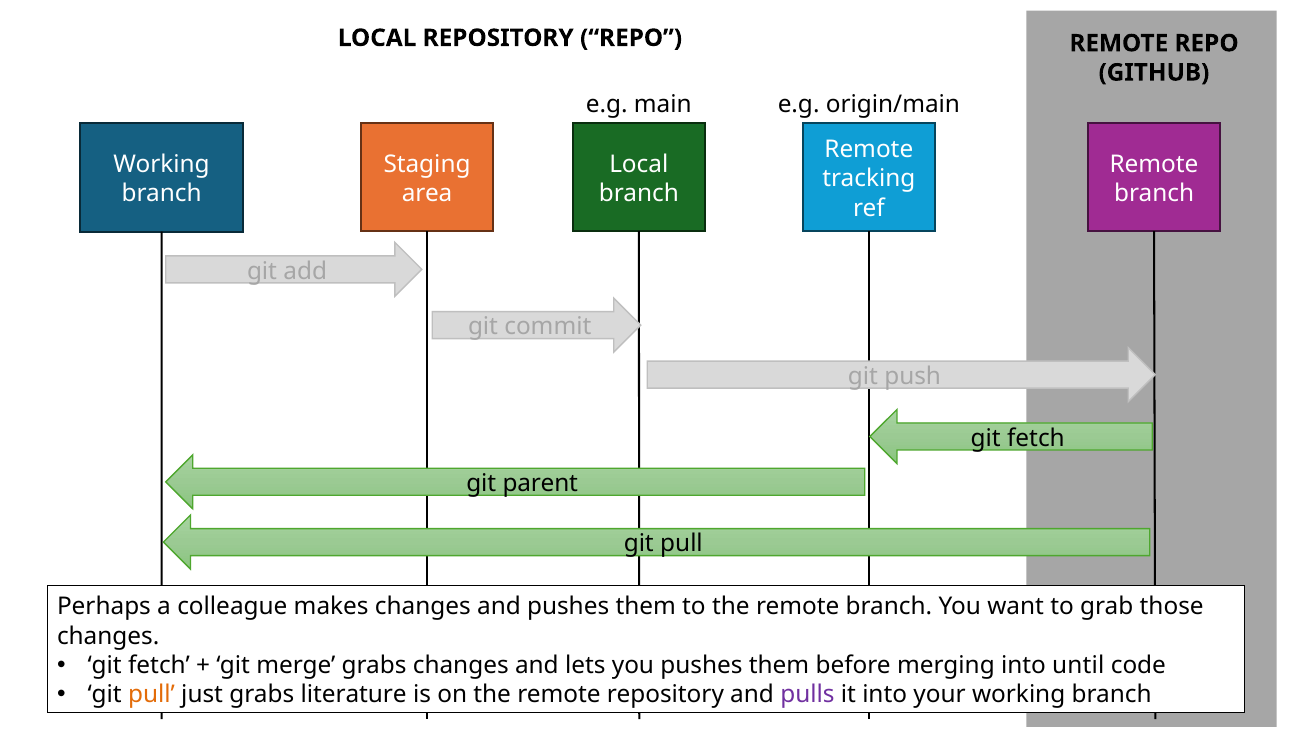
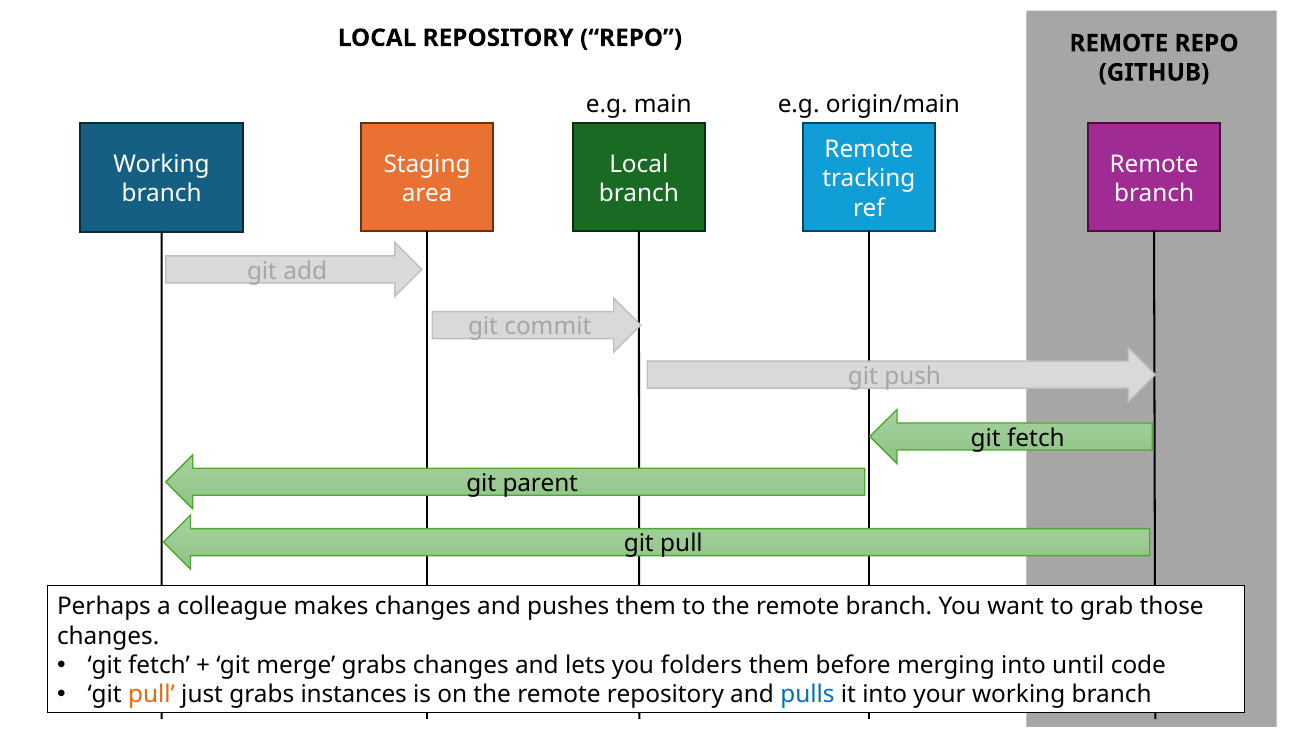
you pushes: pushes -> folders (701, 666)
literature: literature -> instances (354, 695)
pulls colour: purple -> blue (807, 695)
